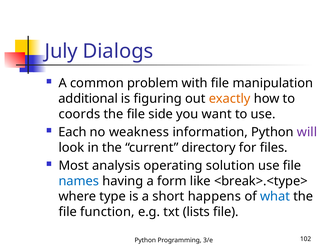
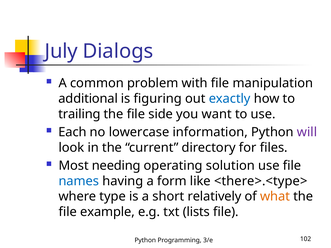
exactly colour: orange -> blue (230, 99)
coords: coords -> trailing (79, 114)
weakness: weakness -> lowercase (139, 132)
analysis: analysis -> needing (116, 166)
<break>.<type>: <break>.<type> -> <there>.<type> (261, 181)
happens: happens -> relatively (214, 197)
what colour: blue -> orange (275, 197)
function: function -> example (107, 212)
